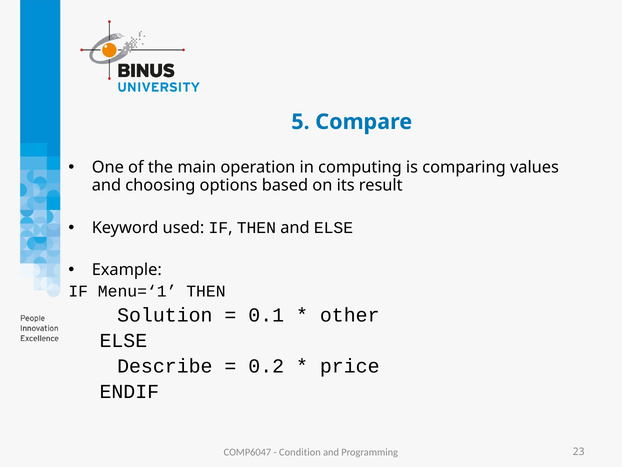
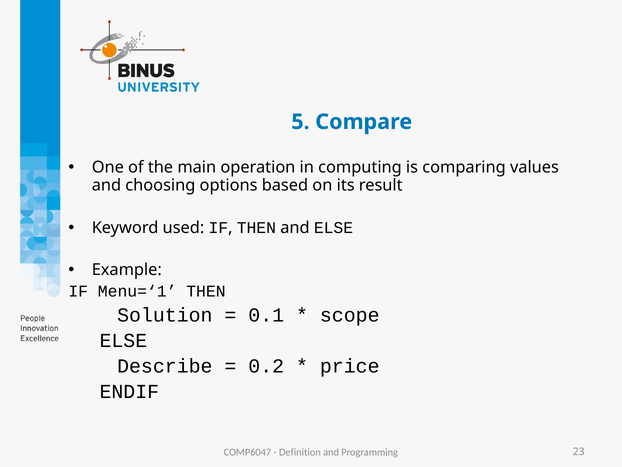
other: other -> scope (350, 315)
Condition: Condition -> Definition (300, 452)
